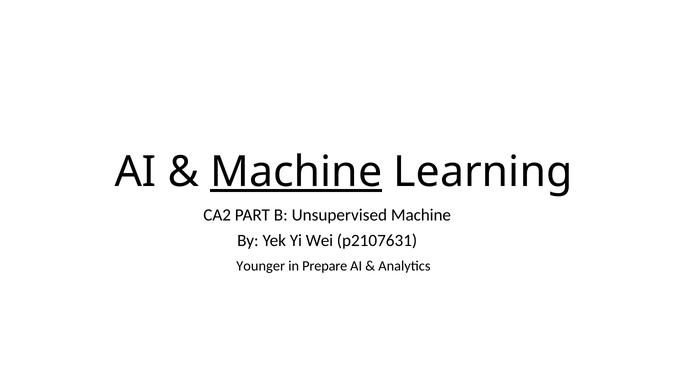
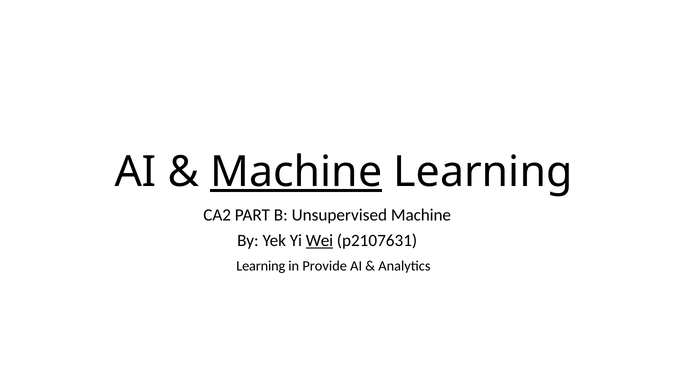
Wei underline: none -> present (319, 240)
Younger: Younger -> Learning (261, 266)
Prepare: Prepare -> Provide (325, 266)
